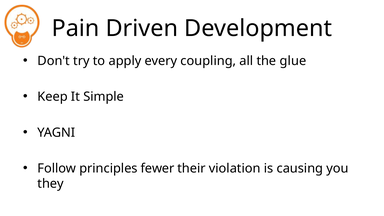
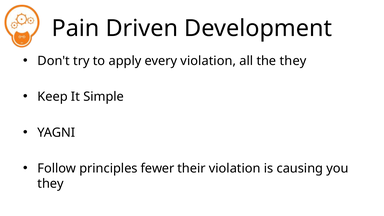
every coupling: coupling -> violation (208, 61)
the glue: glue -> they (293, 61)
